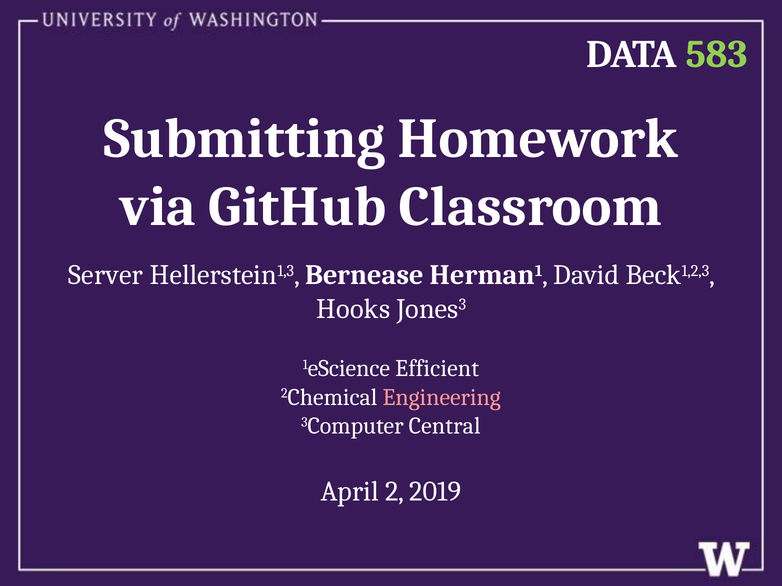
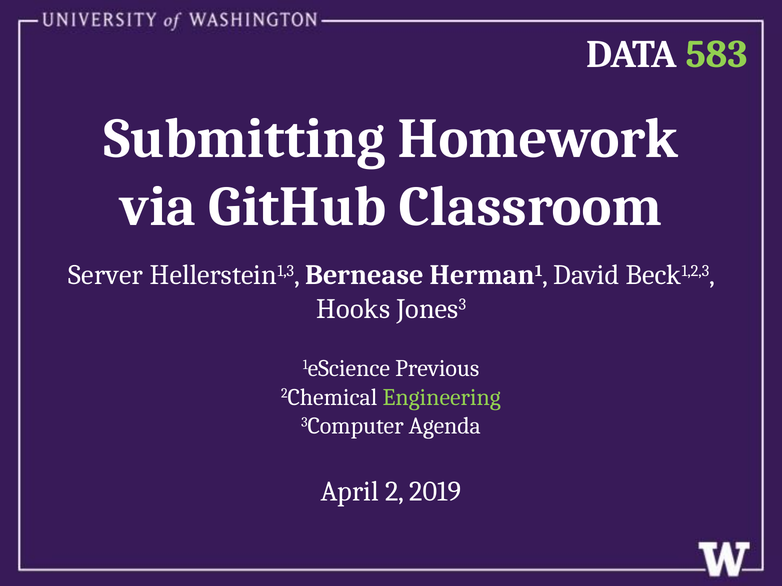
Efficient: Efficient -> Previous (437, 369)
Engineering colour: pink -> light green (442, 398)
Central: Central -> Agenda (445, 426)
